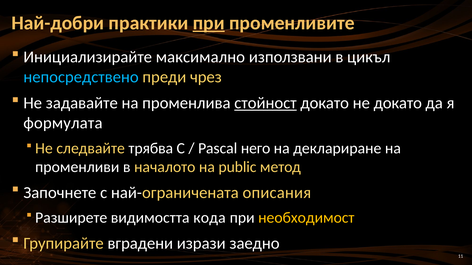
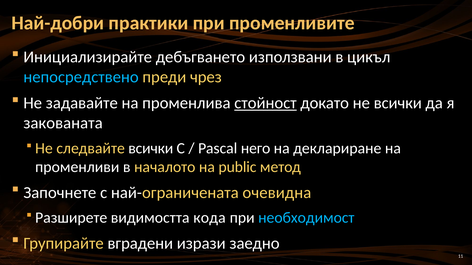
при underline: present -> none (209, 23)
максимално: максимално -> дебъгването (200, 57)
не докато: докато -> всички (398, 103)
формулата: формулата -> закованата (63, 123)
следвайте трябва: трябва -> всички (151, 149)
описания: описания -> очевидна (277, 193)
необходимост colour: yellow -> light blue (306, 218)
